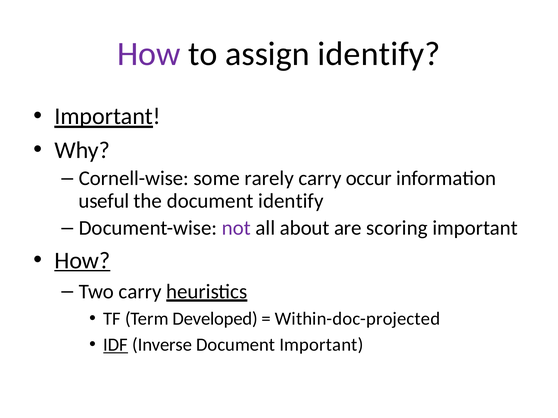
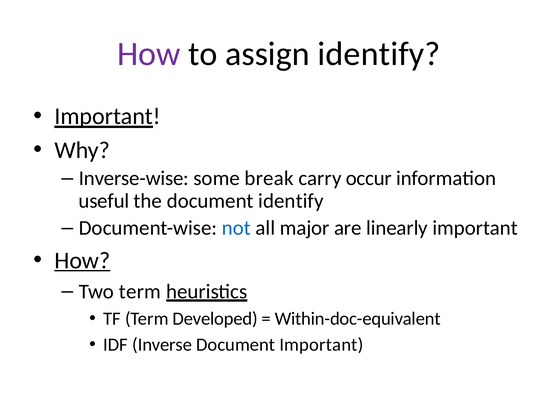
Cornell-wise: Cornell-wise -> Inverse-wise (134, 179)
rarely: rarely -> break (269, 179)
not colour: purple -> blue (236, 228)
about: about -> major (305, 228)
scoring: scoring -> linearly (397, 228)
Two carry: carry -> term (140, 292)
Within-doc-projected: Within-doc-projected -> Within-doc-equivalent (358, 319)
IDF underline: present -> none (116, 345)
